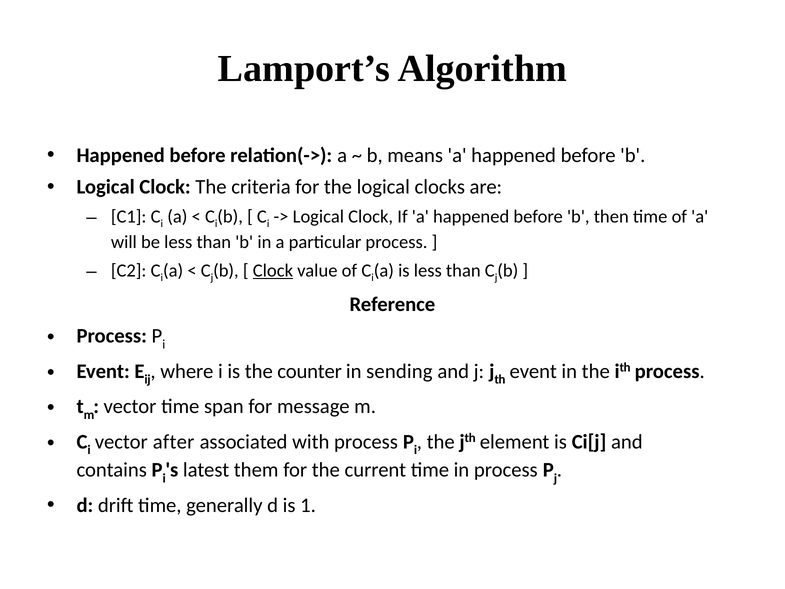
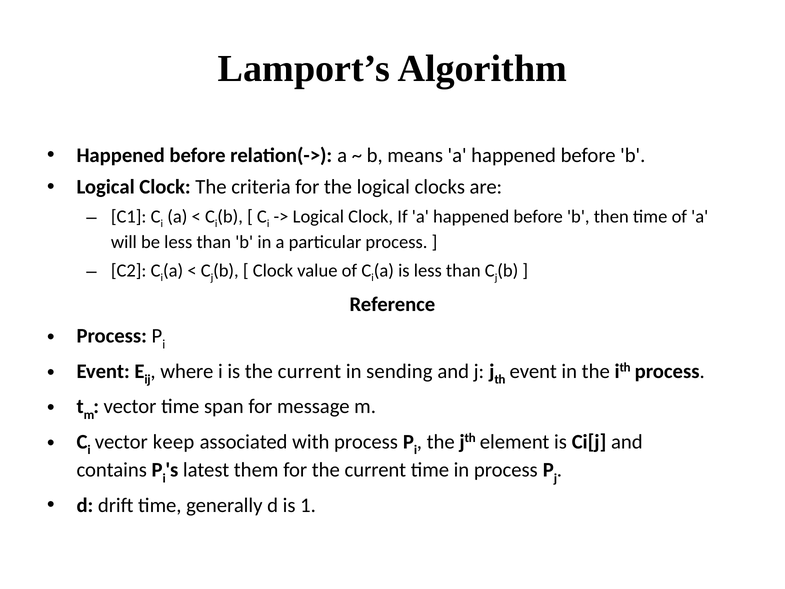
Clock underline: present -> none (273, 270)
is the counter: counter -> current (309, 371)
after: after -> keep (174, 442)
